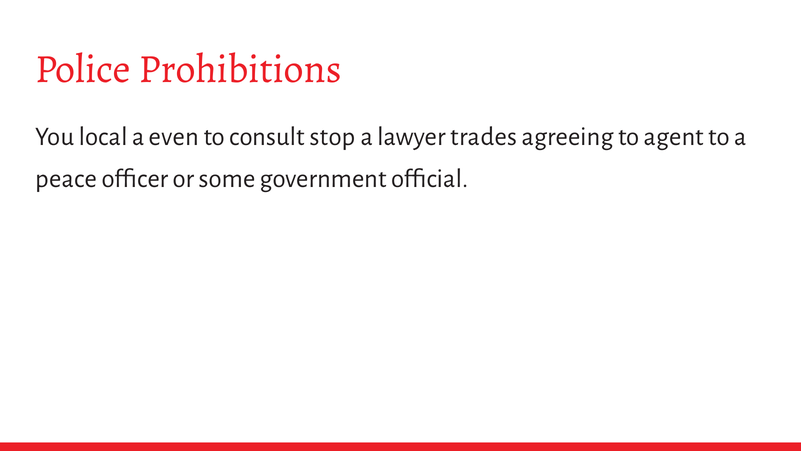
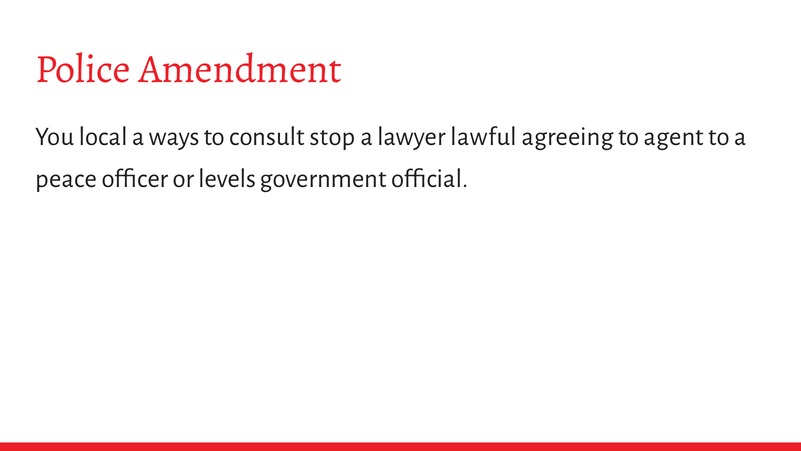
Prohibitions: Prohibitions -> Amendment (240, 69)
even: even -> ways (174, 136)
trades: trades -> lawful (484, 136)
some: some -> levels (227, 178)
